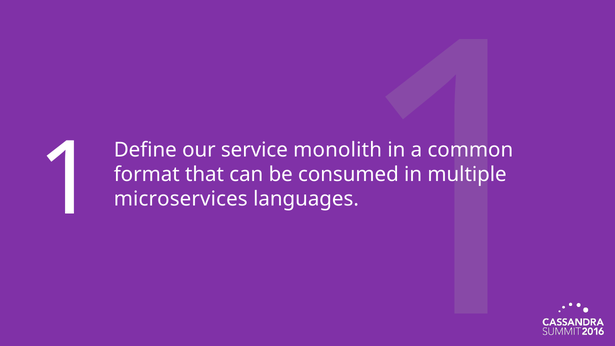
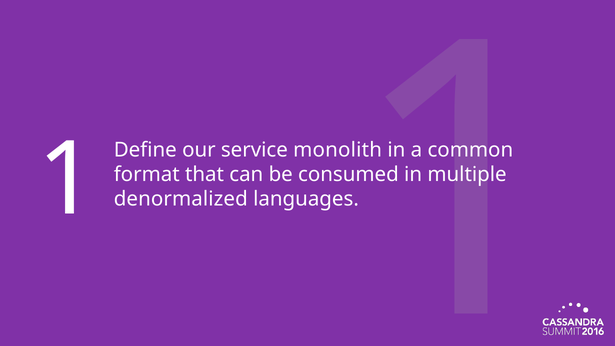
microservices: microservices -> denormalized (181, 199)
